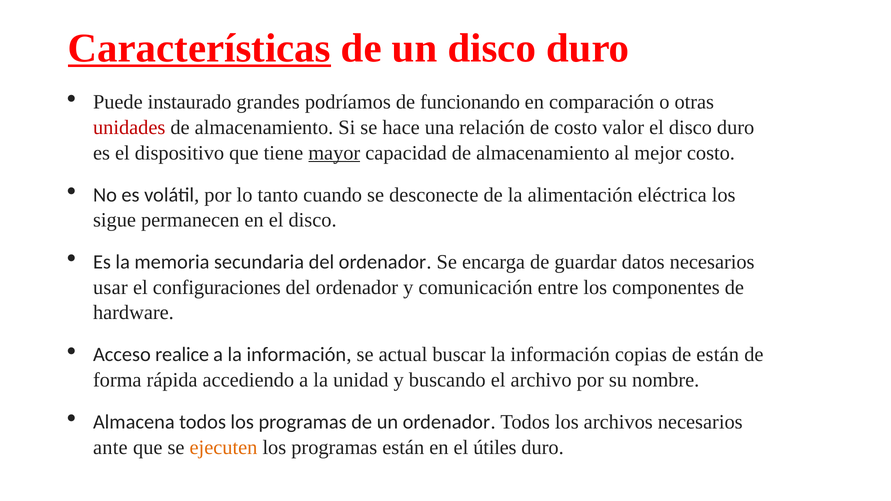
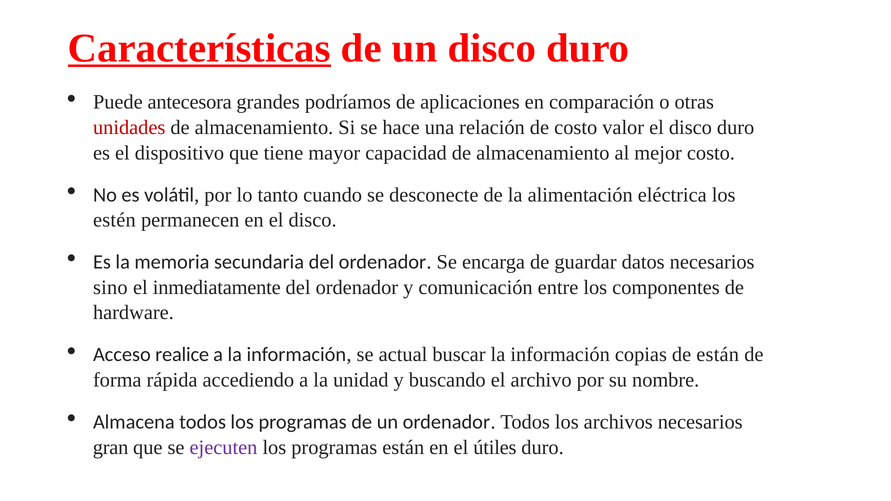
instaurado: instaurado -> antecesora (190, 102)
funcionando: funcionando -> aplicaciones (470, 102)
mayor underline: present -> none (334, 153)
sigue: sigue -> estén (114, 220)
usar: usar -> sino (110, 288)
configuraciones: configuraciones -> inmediatamente (217, 288)
ante: ante -> gran (111, 448)
ejecuten colour: orange -> purple (223, 448)
